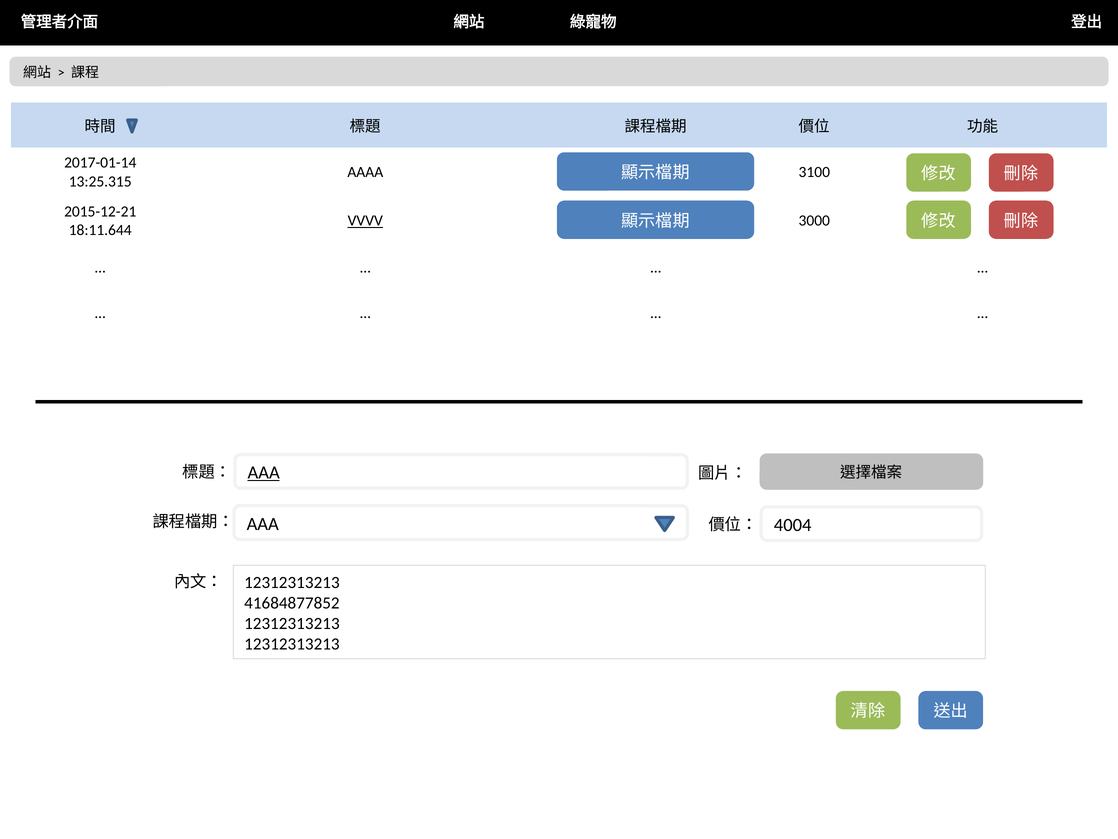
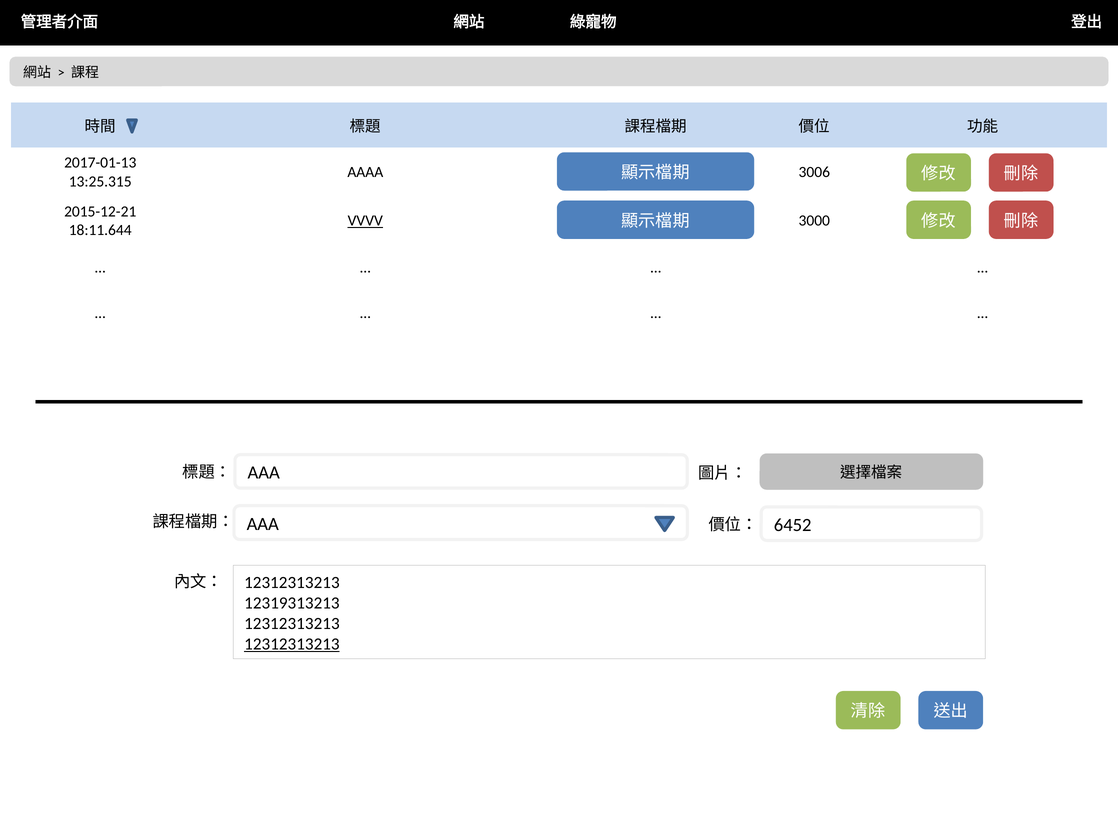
2017-01-14: 2017-01-14 -> 2017-01-13 (100, 163)
3100: 3100 -> 3006 (814, 172)
AAA underline: present -> none (264, 472)
4004: 4004 -> 6452 (793, 525)
41684877852: 41684877852 -> 12319313213 (292, 603)
12312313213 underline: none -> present (292, 644)
